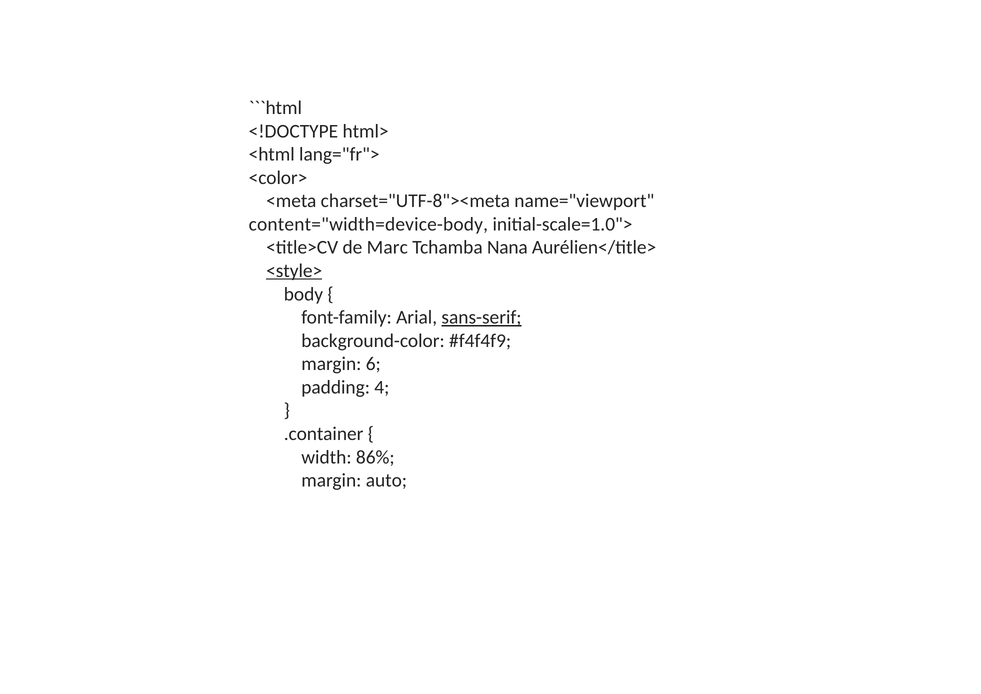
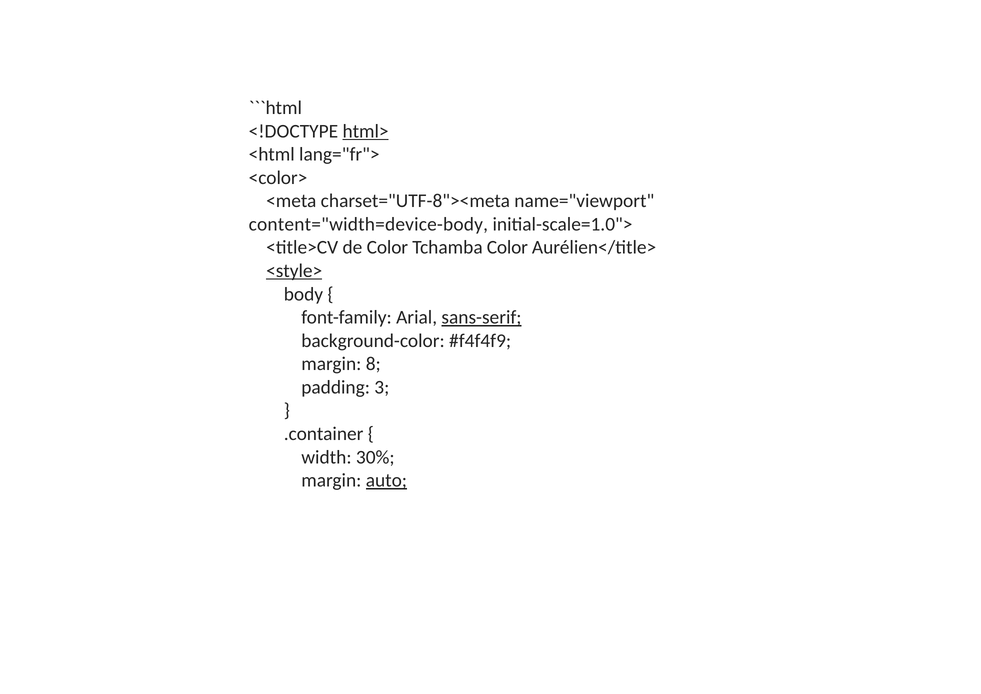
html> underline: none -> present (366, 131)
de Marc: Marc -> Color (387, 248)
Tchamba Nana: Nana -> Color (507, 248)
6: 6 -> 8 (373, 364)
4: 4 -> 3 (382, 387)
86%: 86% -> 30% (375, 457)
auto underline: none -> present (386, 480)
